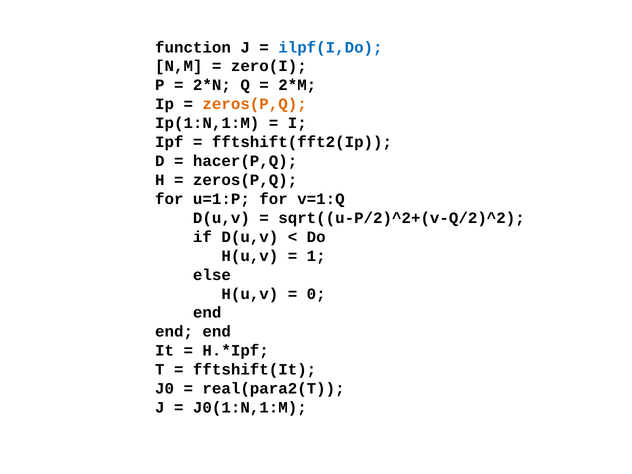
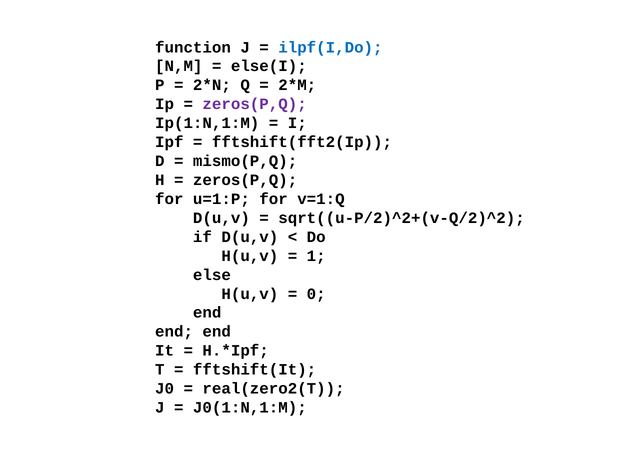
zero(I: zero(I -> else(I (269, 66)
zeros(P,Q colour: orange -> purple (255, 104)
hacer(P,Q: hacer(P,Q -> mismo(P,Q (245, 161)
real(para2(T: real(para2(T -> real(zero2(T (274, 389)
